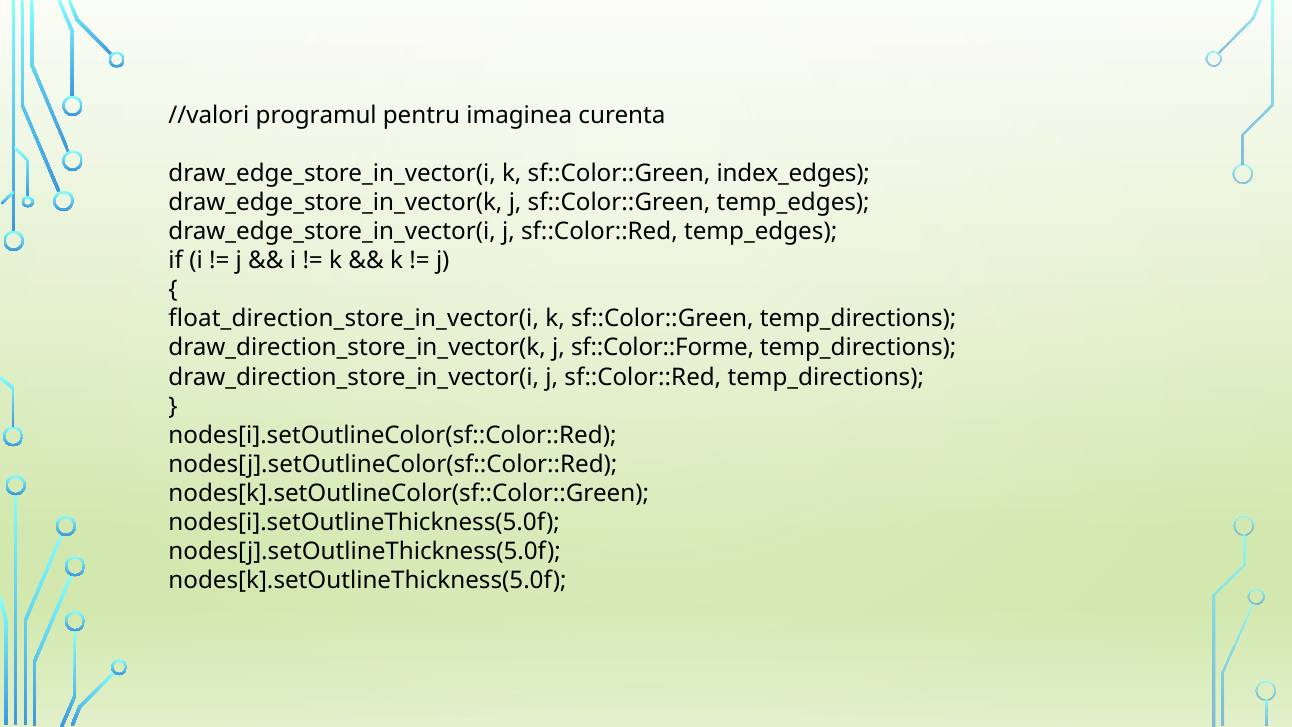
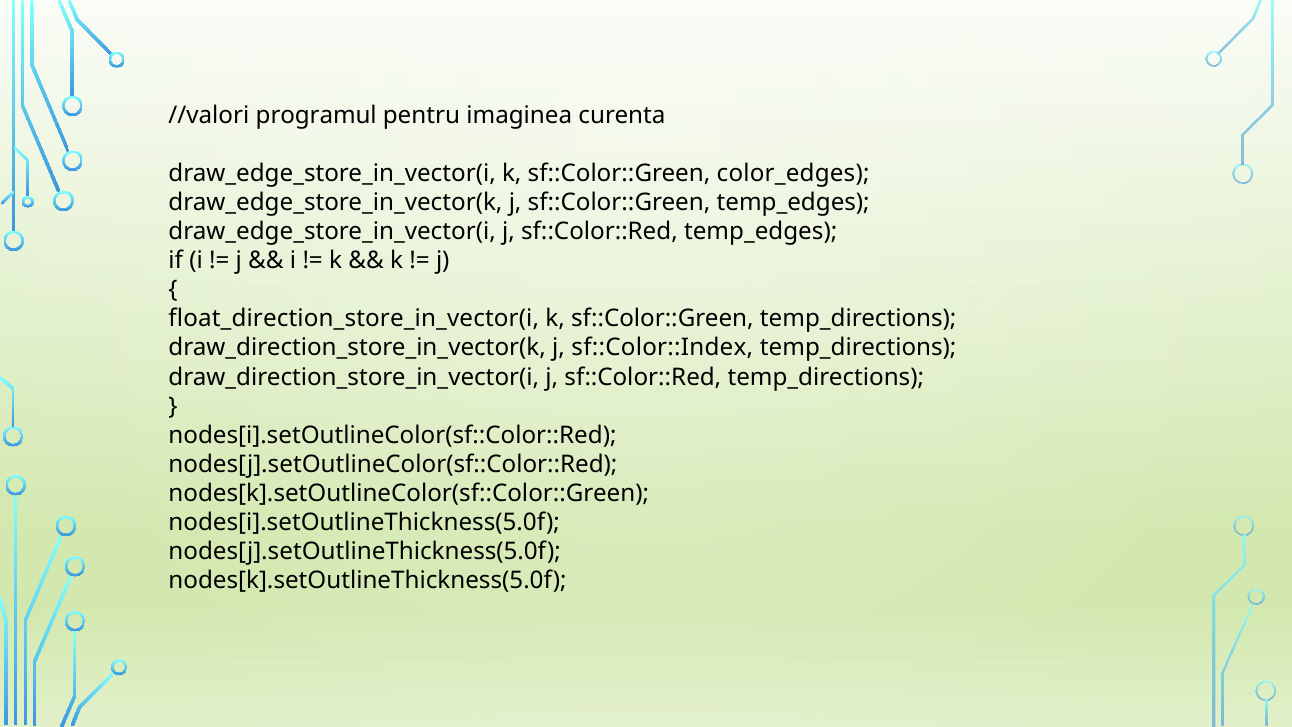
index_edges: index_edges -> color_edges (793, 173)
sf::Color::Forme: sf::Color::Forme -> sf::Color::Index (662, 348)
